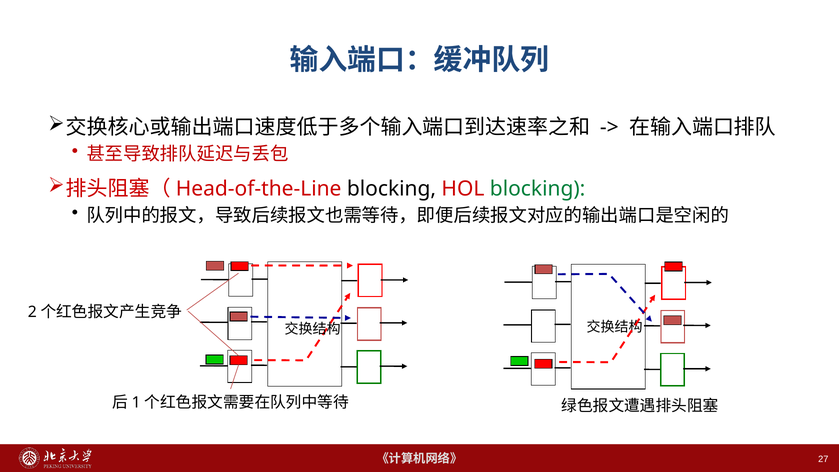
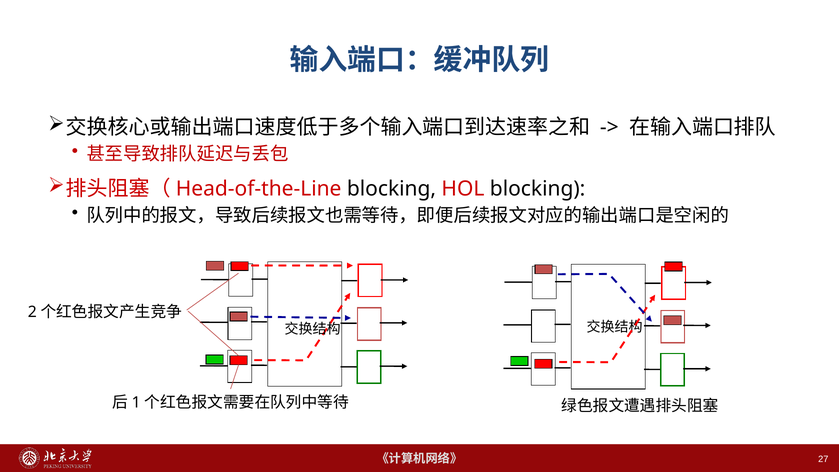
blocking colour: green -> black (538, 189)
